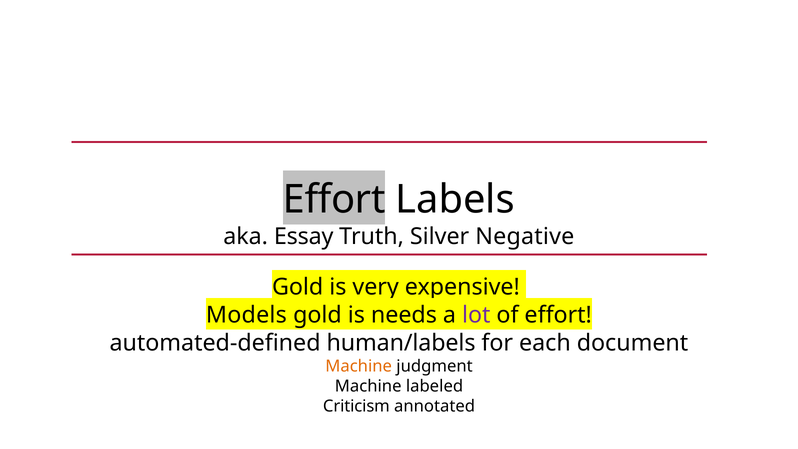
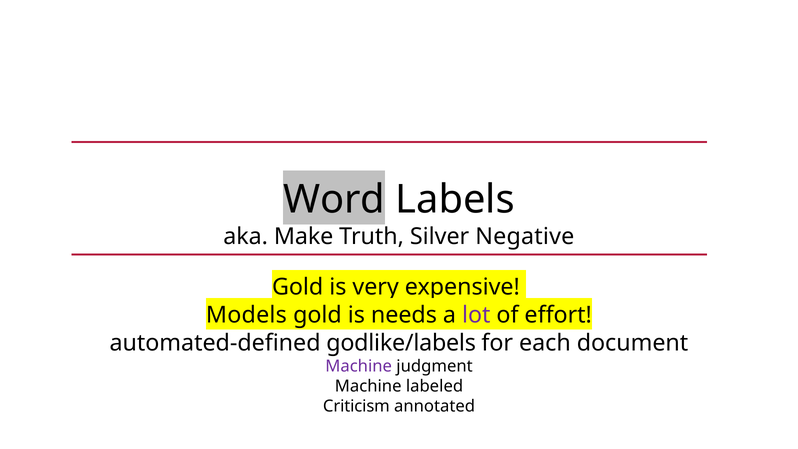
Effort: Effort -> Word (334, 200)
Essay: Essay -> Make (304, 236)
human/labels: human/labels -> godlike/labels (401, 343)
Machine colour: orange -> purple (359, 366)
